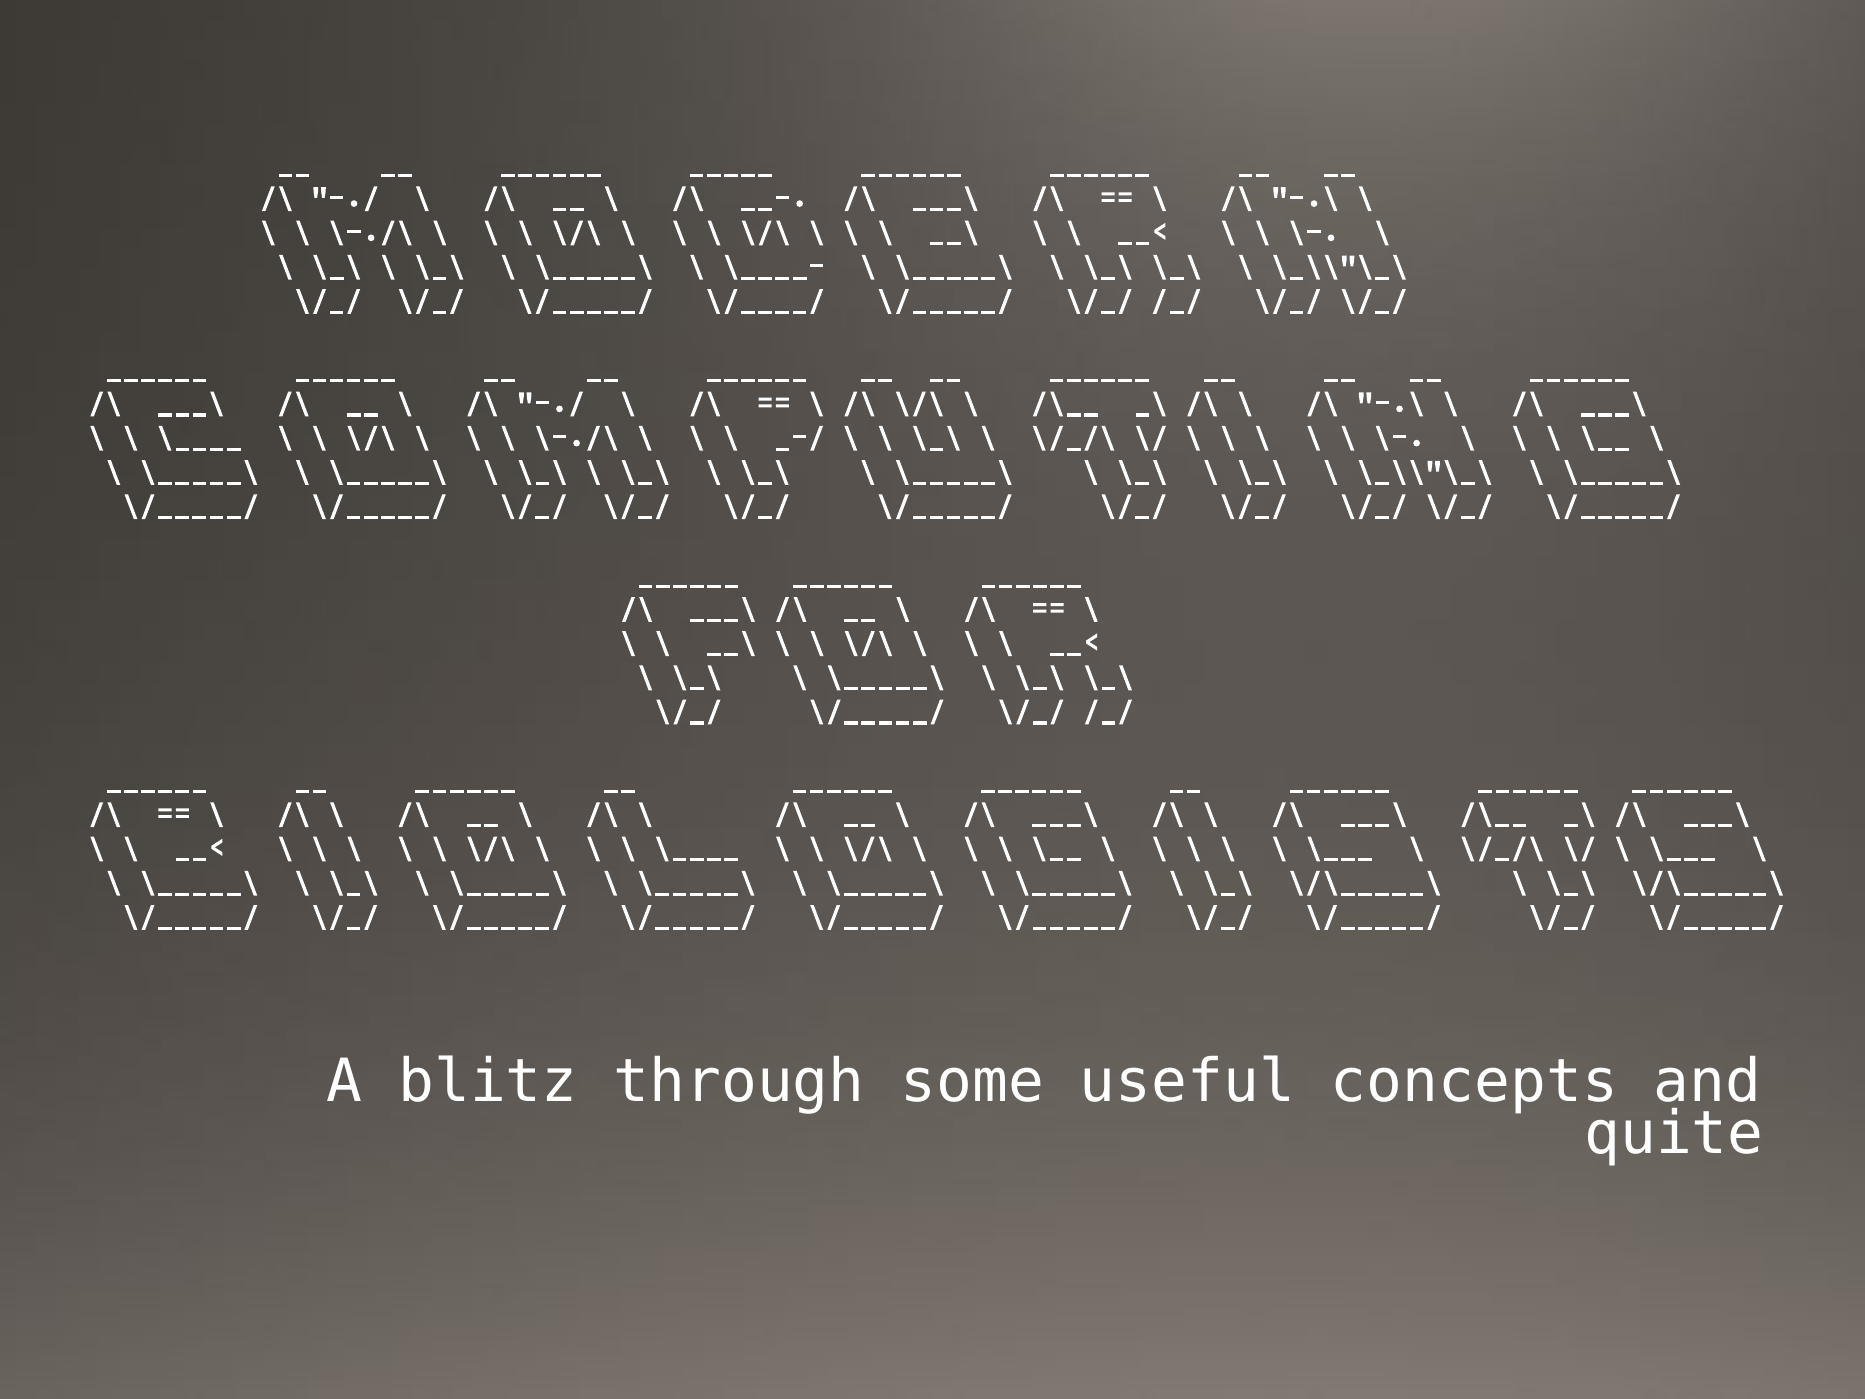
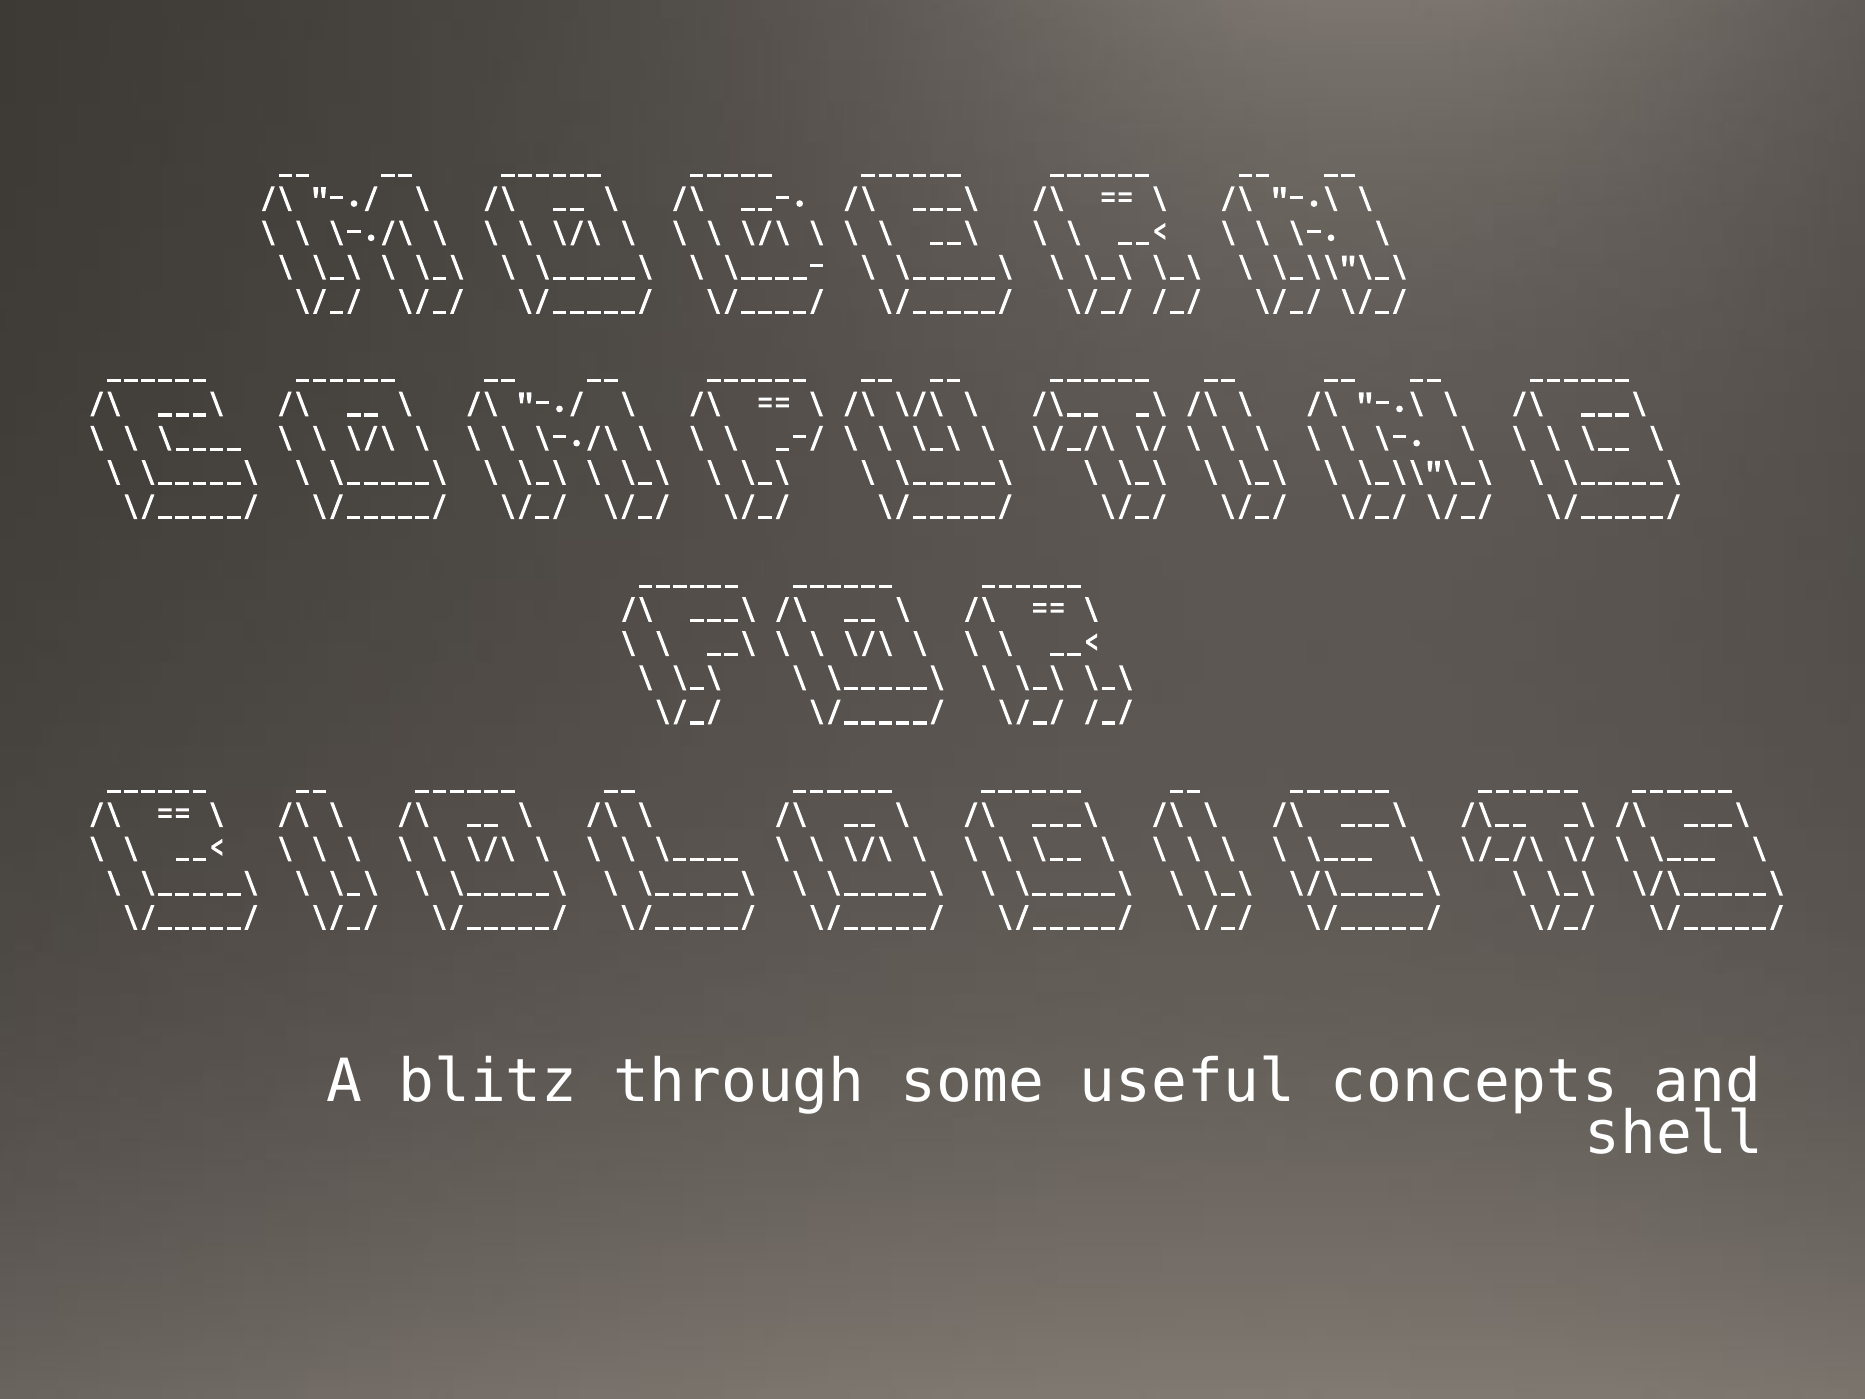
quite: quite -> shell (1674, 1133)
